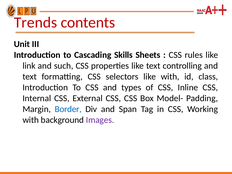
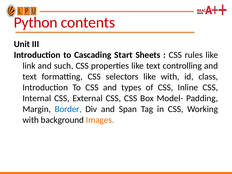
Trends: Trends -> Python (36, 23)
Skills: Skills -> Start (123, 55)
Images colour: purple -> orange (100, 120)
